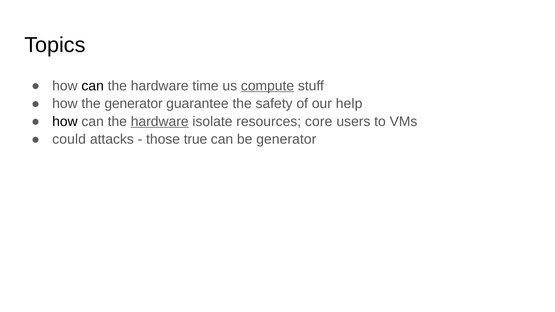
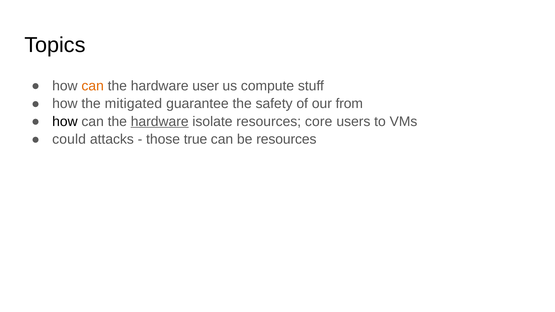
can colour: black -> orange (93, 86)
time: time -> user (206, 86)
compute underline: present -> none (268, 86)
the generator: generator -> mitigated (133, 104)
help: help -> from (349, 104)
be generator: generator -> resources (286, 139)
